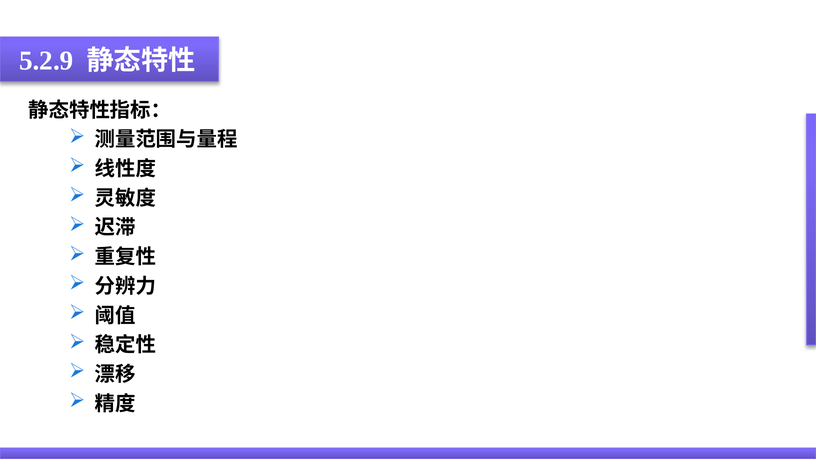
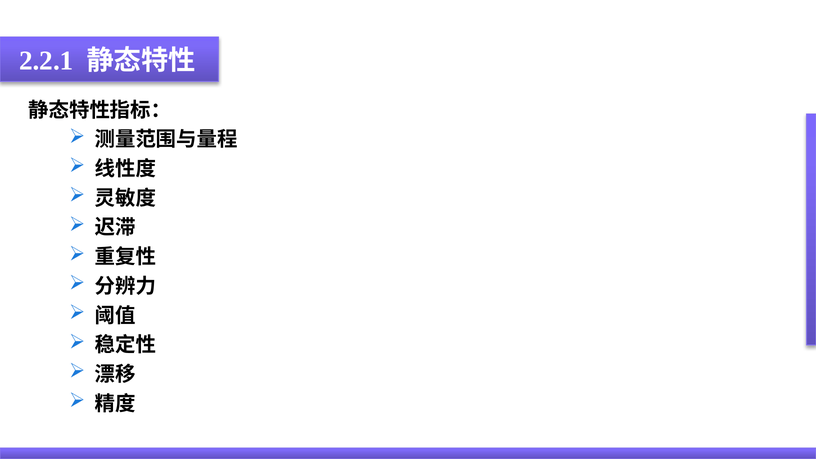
5.2.9: 5.2.9 -> 2.2.1 (46, 61)
